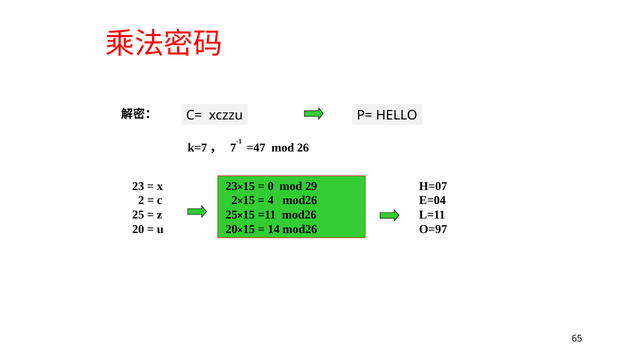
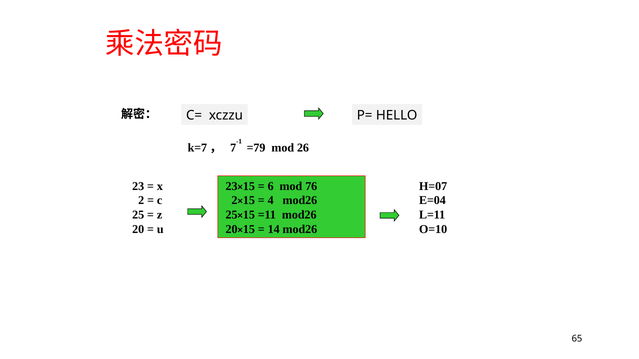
=47: =47 -> =79 (256, 148)
0: 0 -> 6 (271, 186)
29: 29 -> 76 (311, 186)
O=97: O=97 -> O=10 (433, 229)
